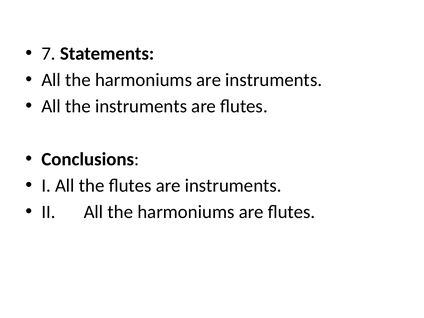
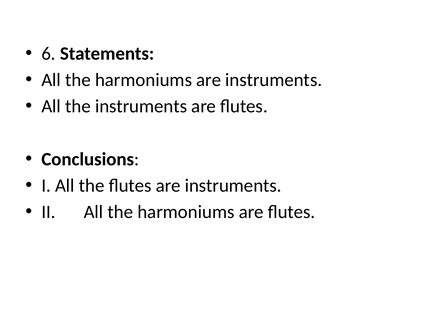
7: 7 -> 6 (48, 54)
